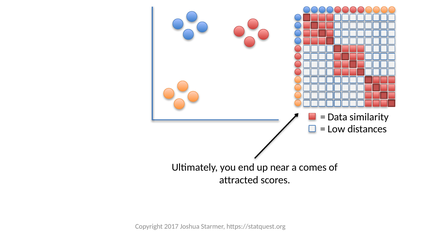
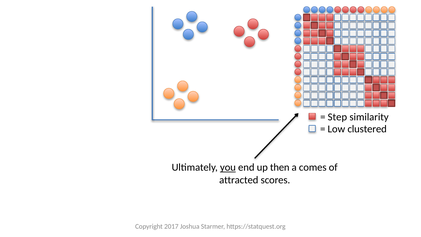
Data: Data -> Step (337, 117)
distances: distances -> clustered (367, 129)
you underline: none -> present (228, 167)
near: near -> then (280, 167)
